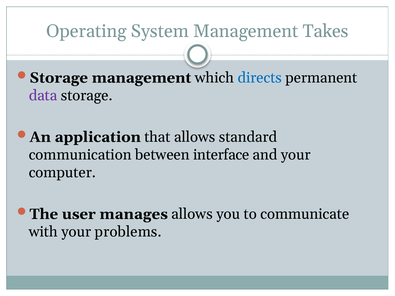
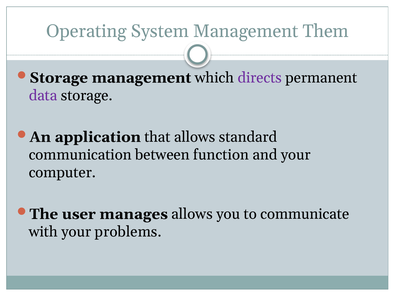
Takes: Takes -> Them (326, 31)
directs colour: blue -> purple (260, 78)
interface: interface -> function (221, 155)
